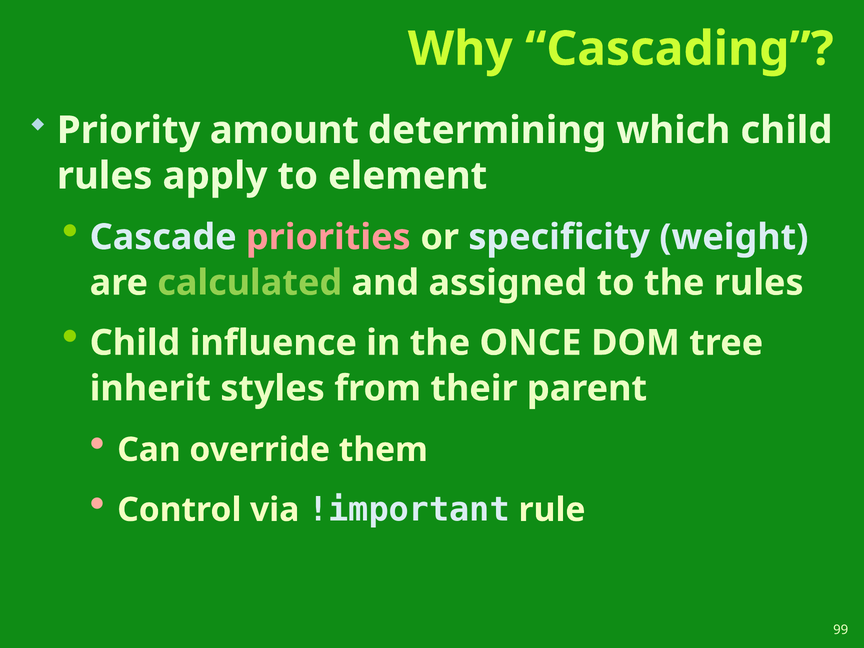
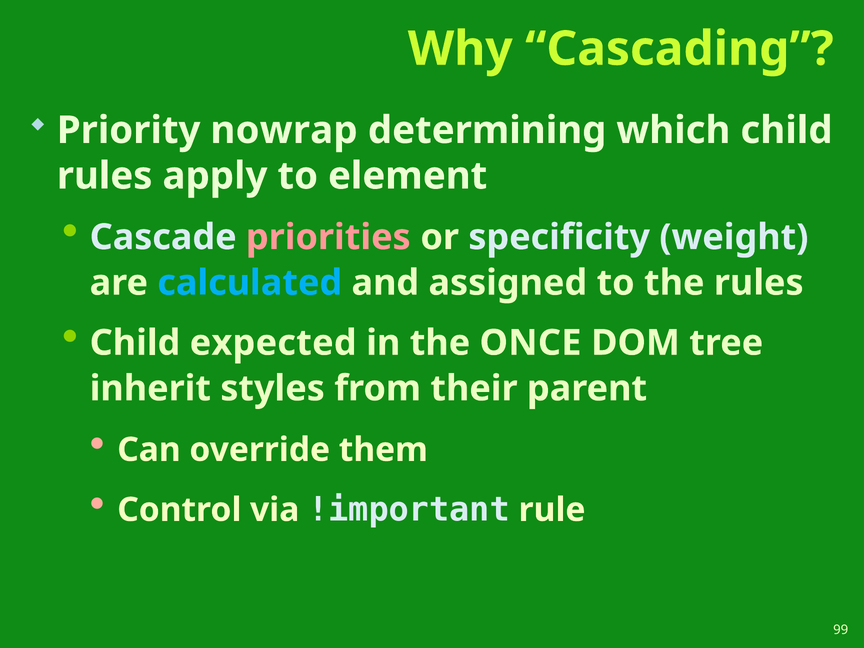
amount: amount -> nowrap (284, 130)
calculated colour: light green -> light blue (250, 283)
influence: influence -> expected (273, 343)
